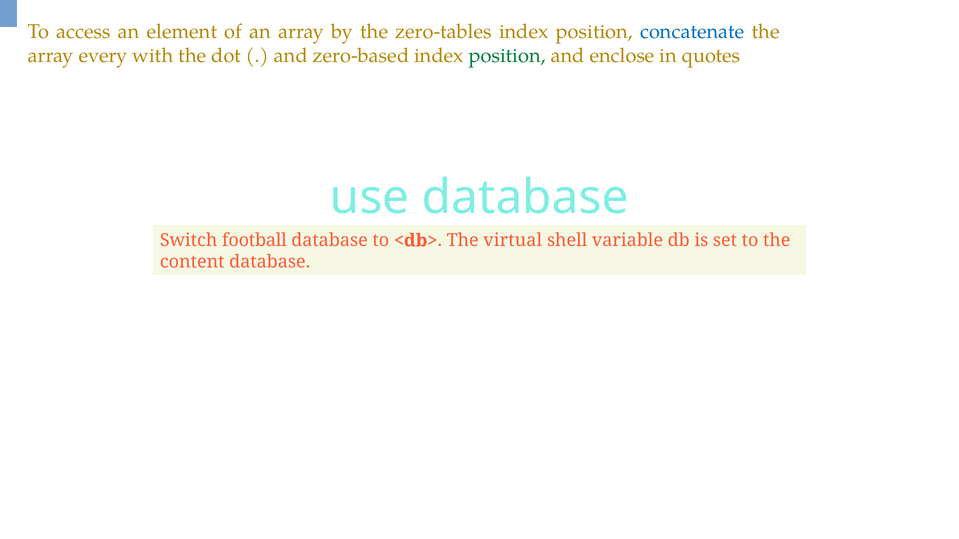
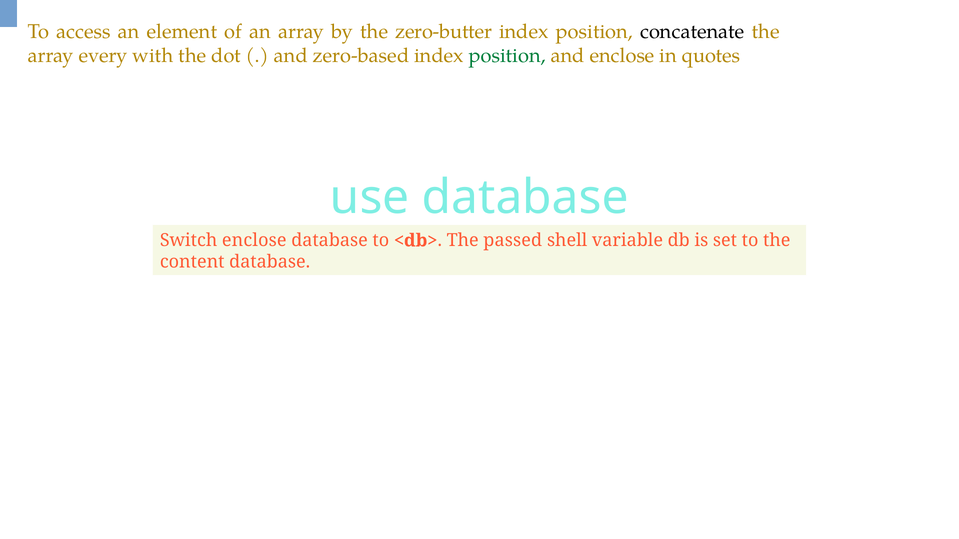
zero-tables: zero-tables -> zero-butter (444, 32)
concatenate colour: blue -> black (692, 32)
Switch football: football -> enclose (254, 241)
virtual: virtual -> passed (513, 241)
